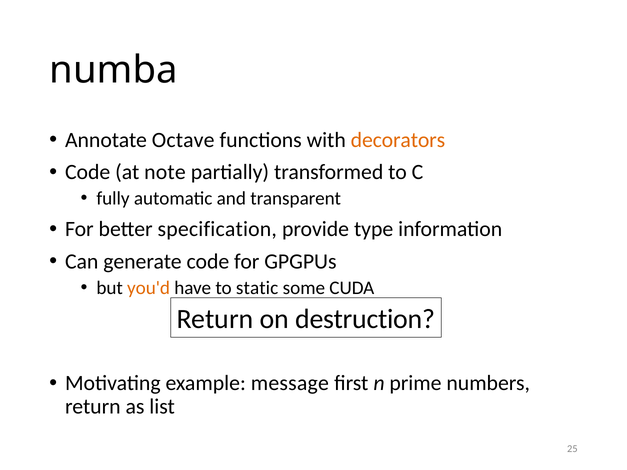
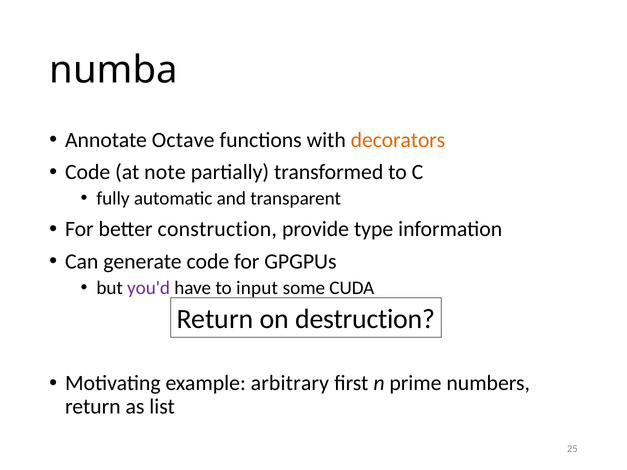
specification: specification -> construction (217, 229)
you'd colour: orange -> purple (149, 288)
static: static -> input (257, 288)
message: message -> arbitrary (290, 383)
